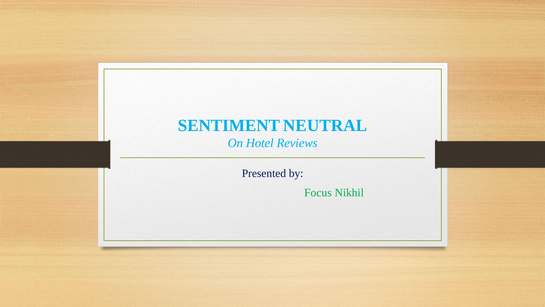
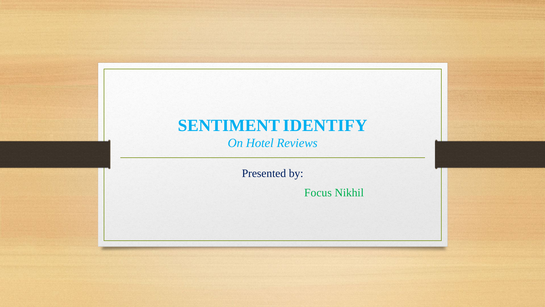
NEUTRAL: NEUTRAL -> IDENTIFY (325, 125)
